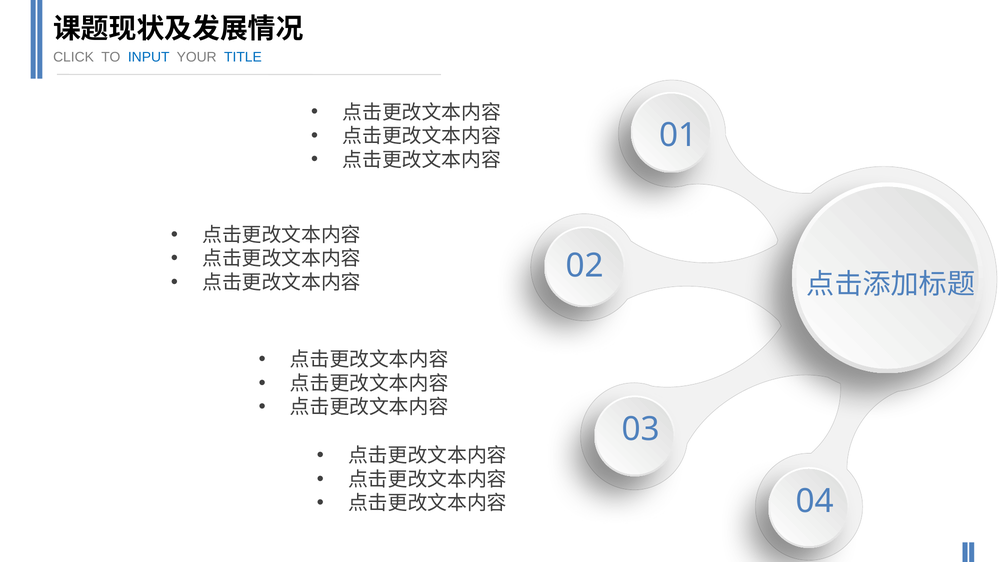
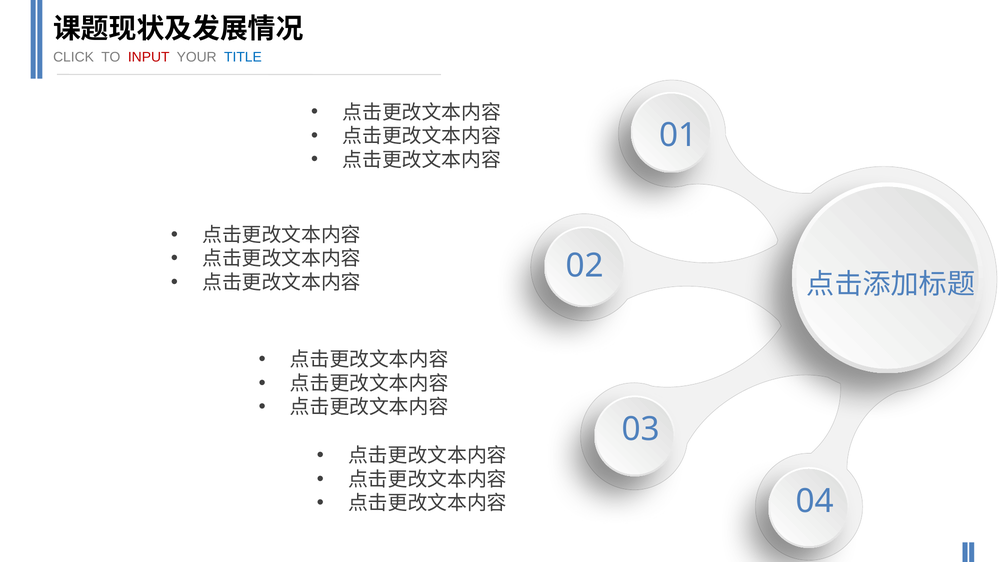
INPUT colour: blue -> red (149, 57)
